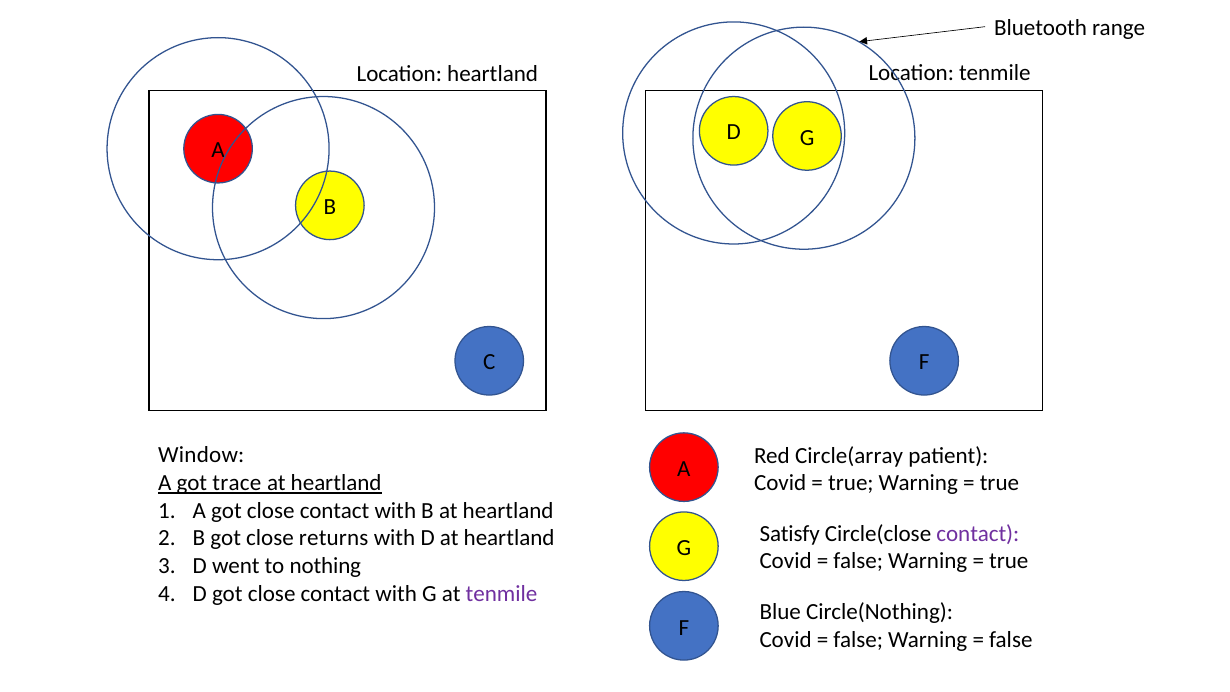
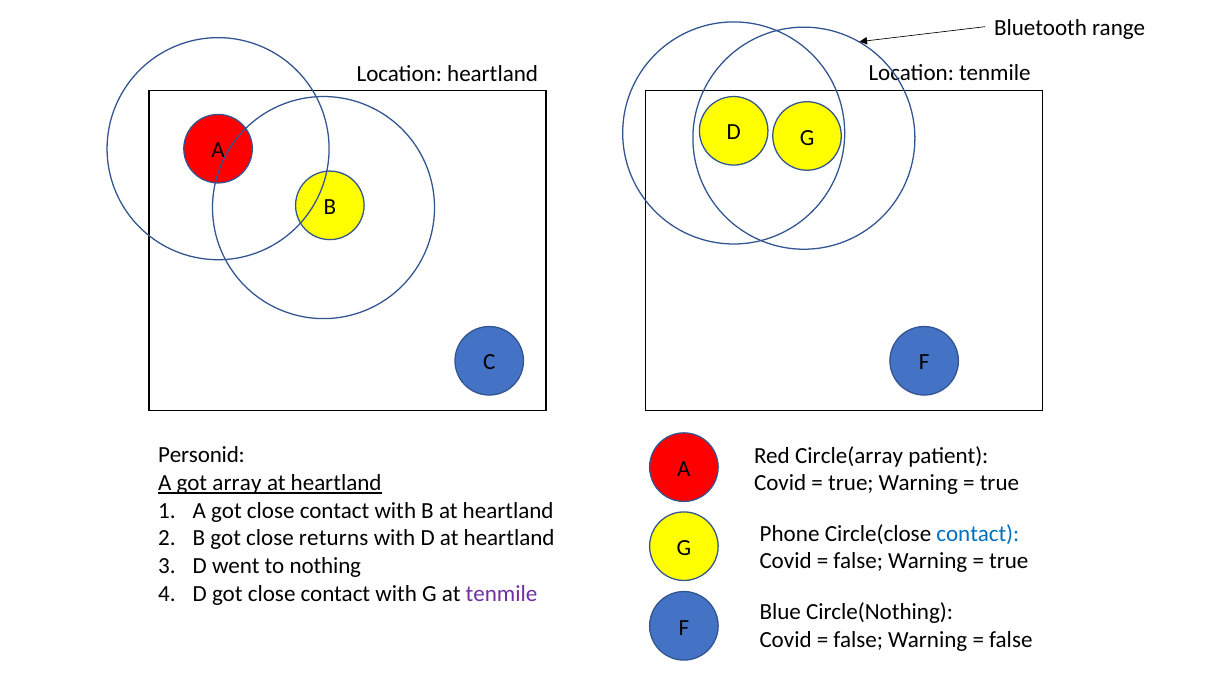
Window: Window -> Personid (201, 455)
trace: trace -> array (237, 483)
Satisfy: Satisfy -> Phone (790, 533)
contact colour: purple -> blue (978, 533)
